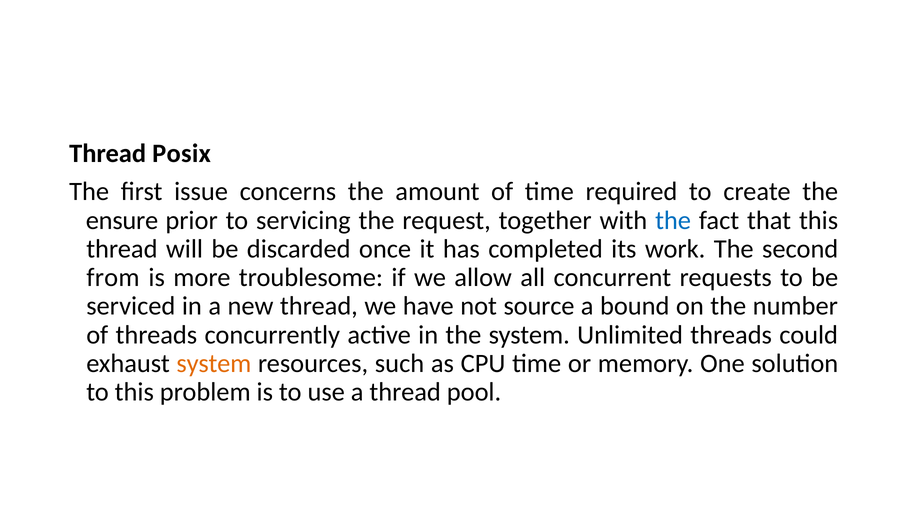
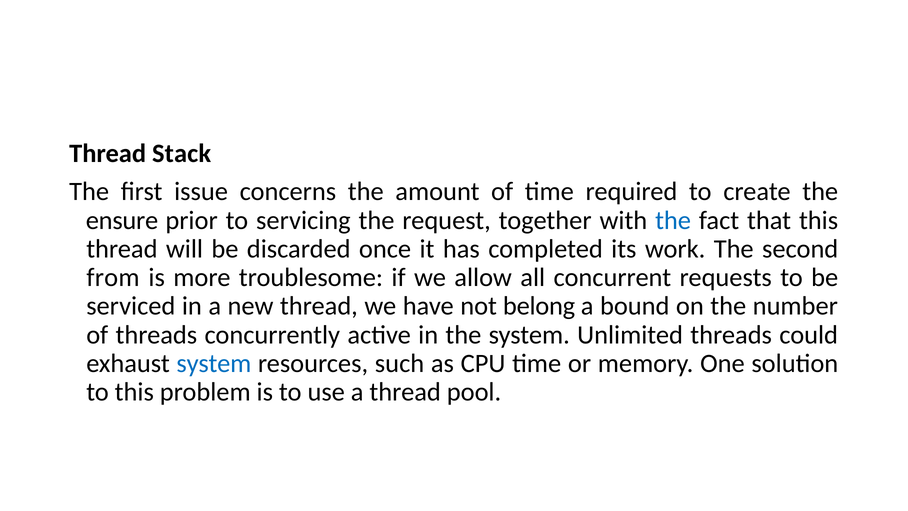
Posix: Posix -> Stack (182, 154)
source: source -> belong (539, 306)
system colour: orange -> blue (214, 363)
